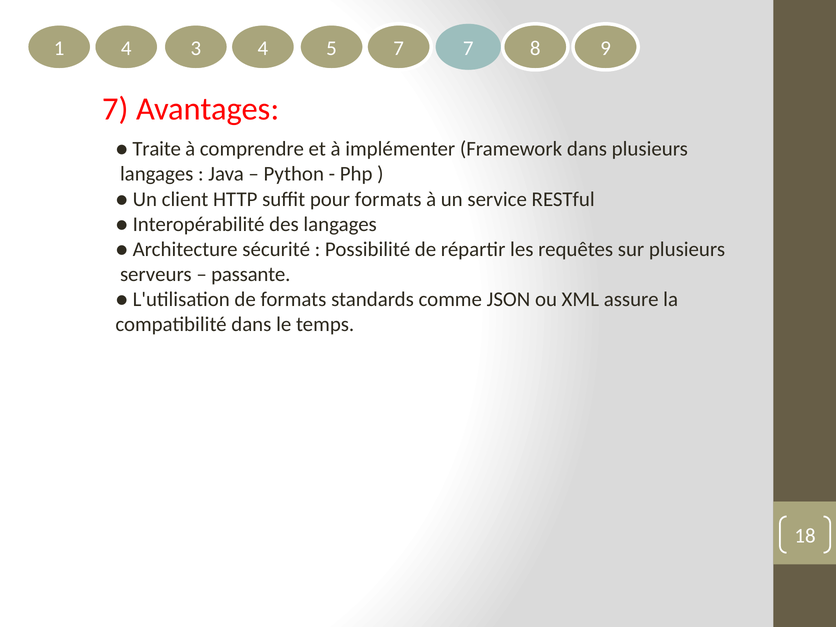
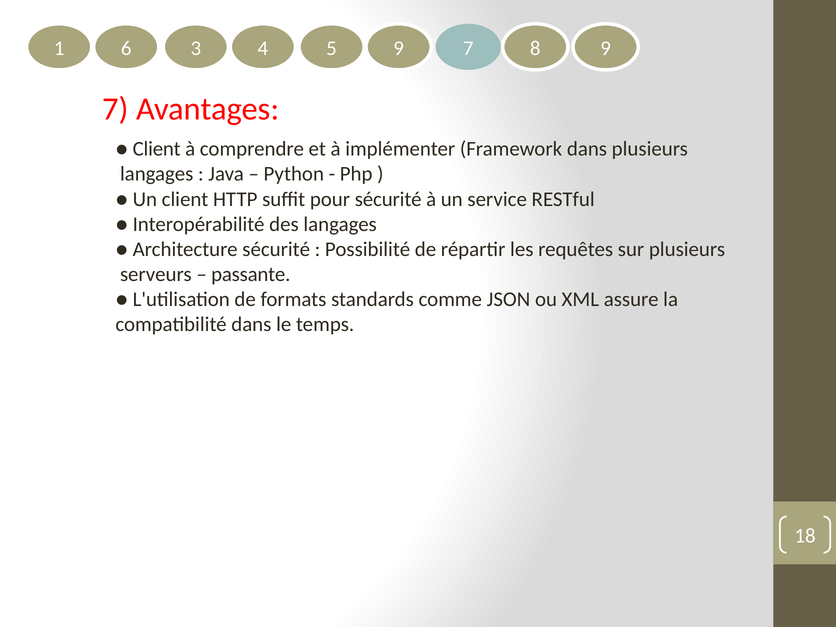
1 4: 4 -> 6 (126, 48)
5 7: 7 -> 9 (399, 48)
Traite: Traite -> Client (157, 149)
pour formats: formats -> sécurité (388, 199)
